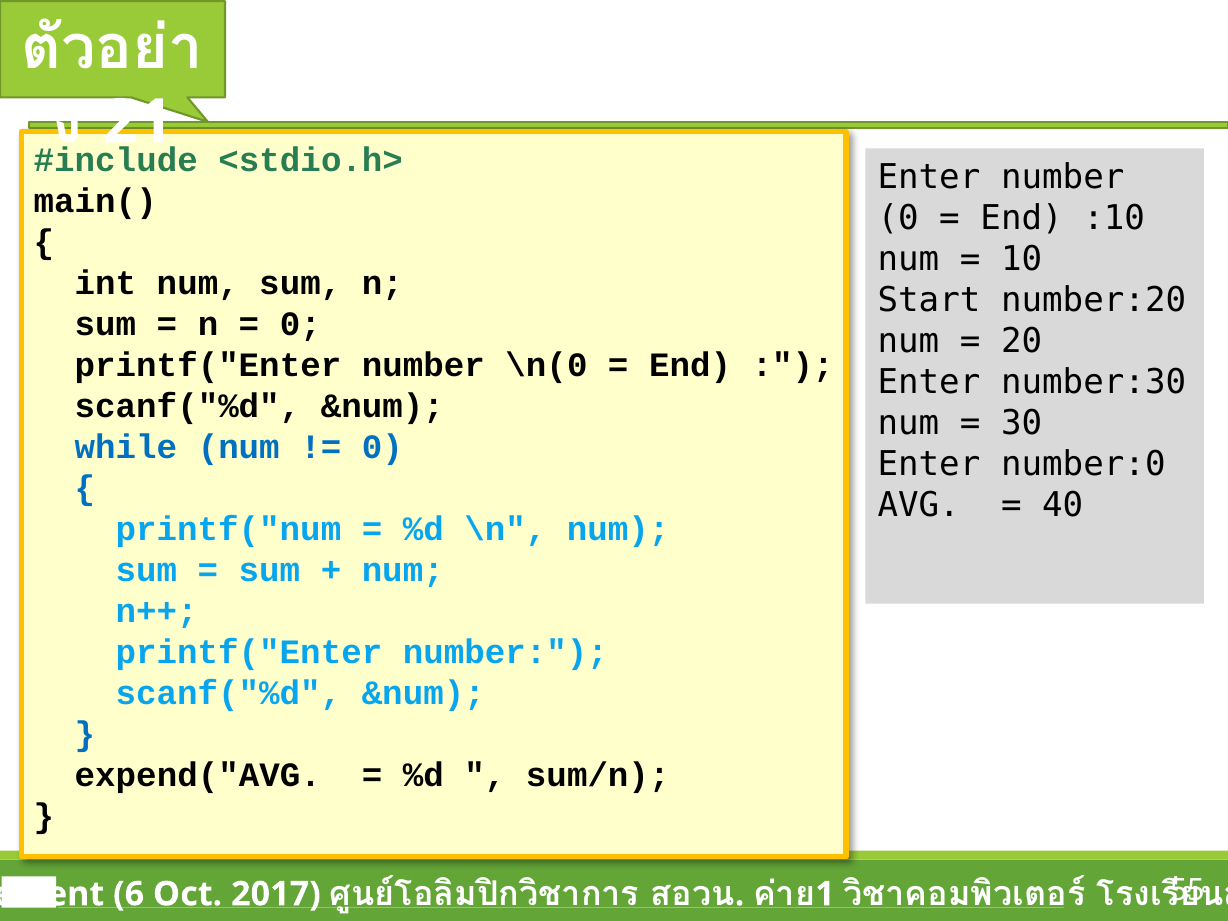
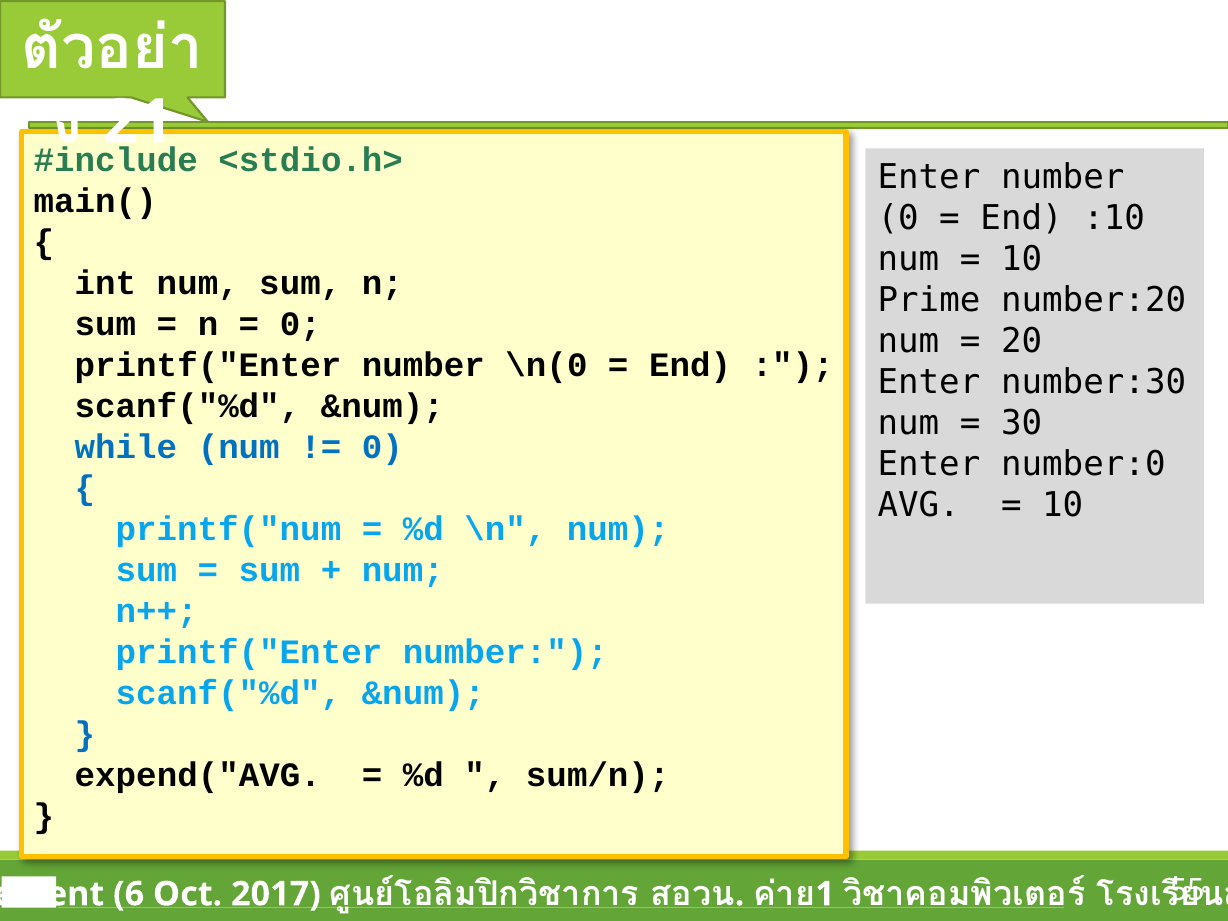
Start: Start -> Prime (929, 300)
40: 40 -> 10 (1063, 505)
